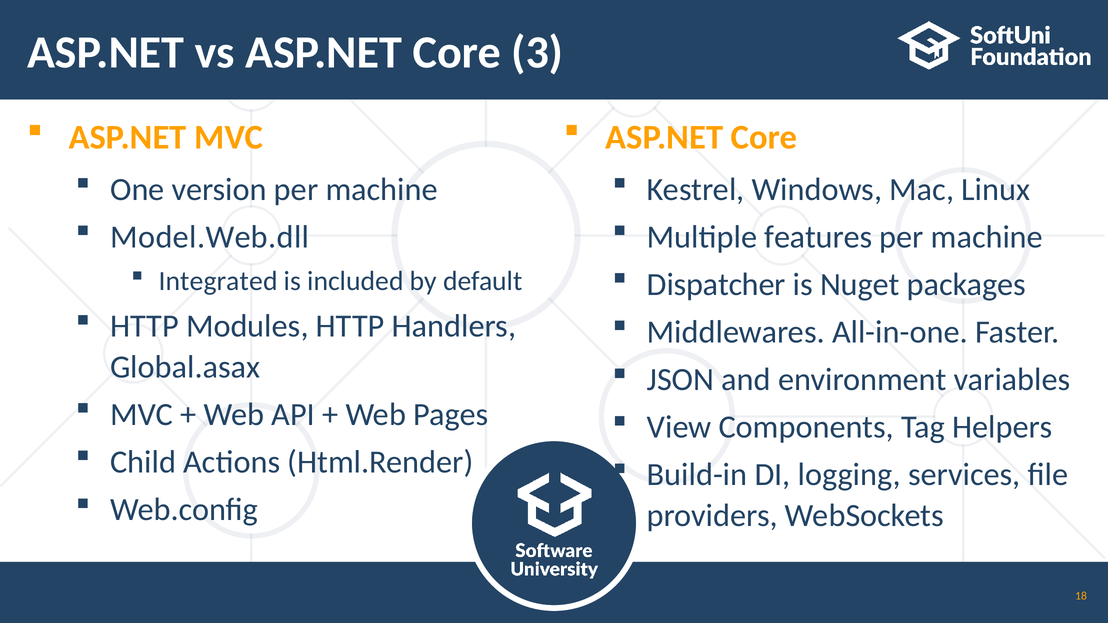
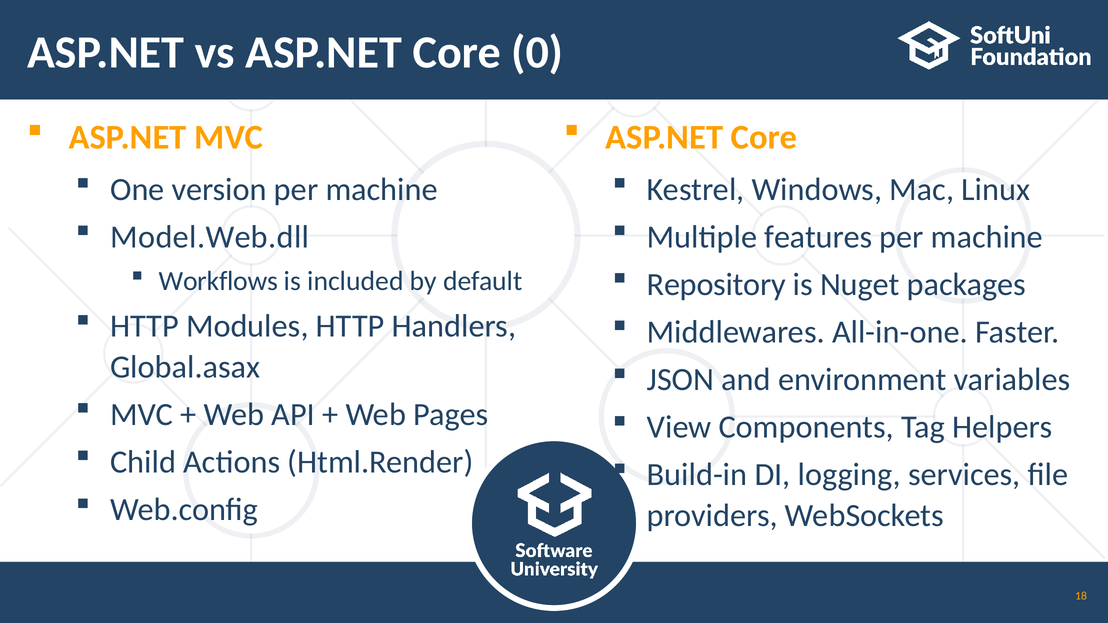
3: 3 -> 0 (537, 52)
Integrated: Integrated -> Workflows (218, 281)
Dispatcher: Dispatcher -> Repository (716, 285)
